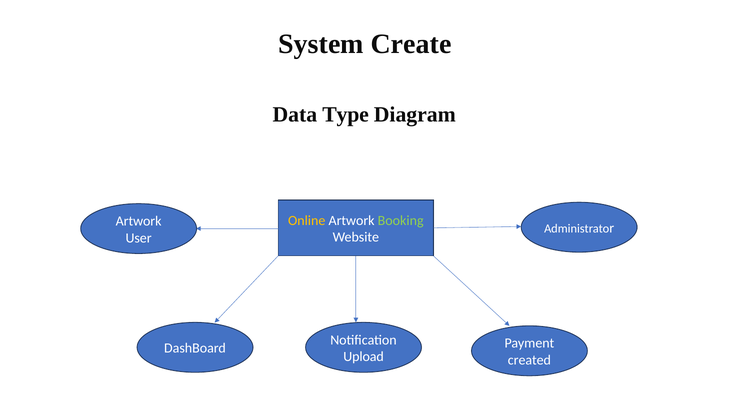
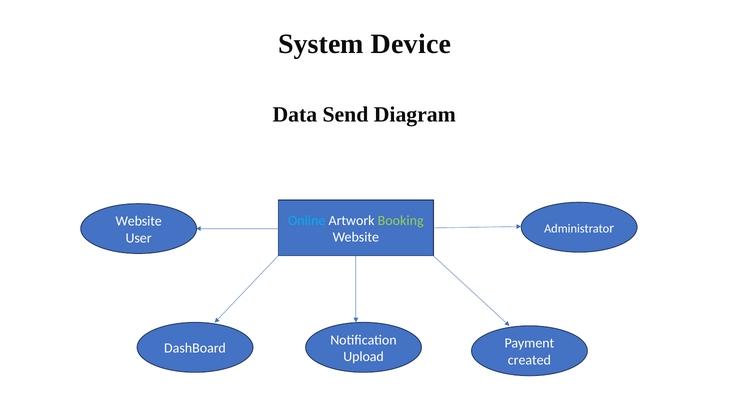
Create: Create -> Device (411, 44)
Type: Type -> Send (345, 115)
Online colour: yellow -> light blue (307, 220)
Artwork: Artwork -> Website (139, 221)
